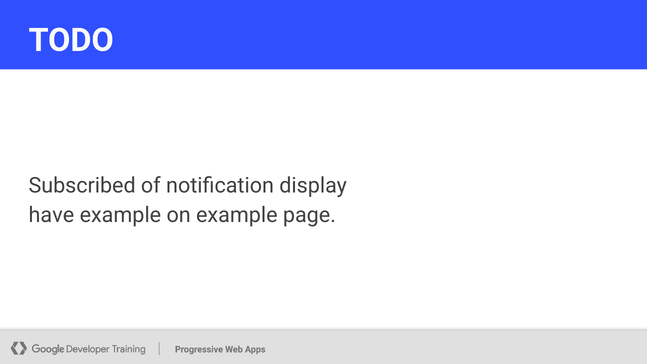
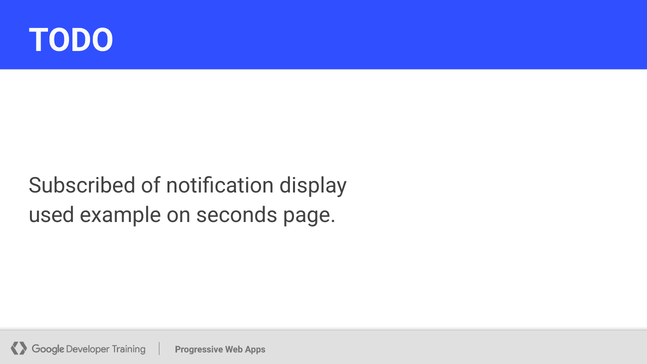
have: have -> used (52, 215)
on example: example -> seconds (237, 215)
